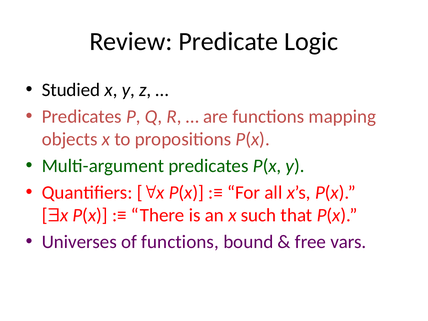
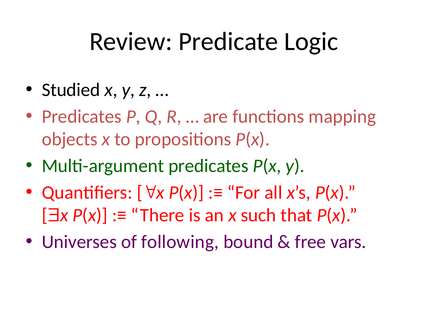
of functions: functions -> following (180, 242)
